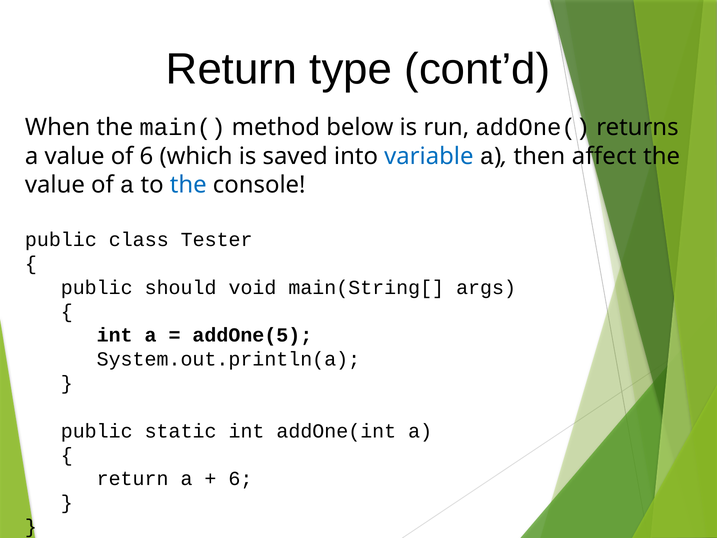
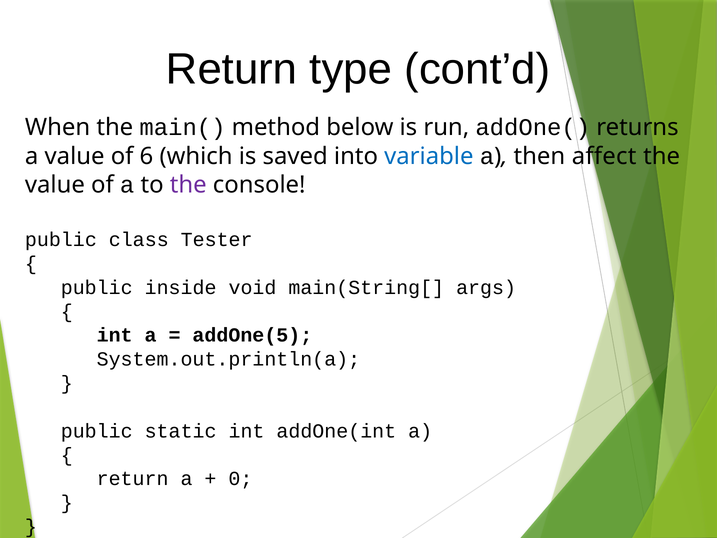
the colour: blue -> purple (188, 185)
should: should -> inside (181, 287)
6: 6 -> 0 (240, 479)
